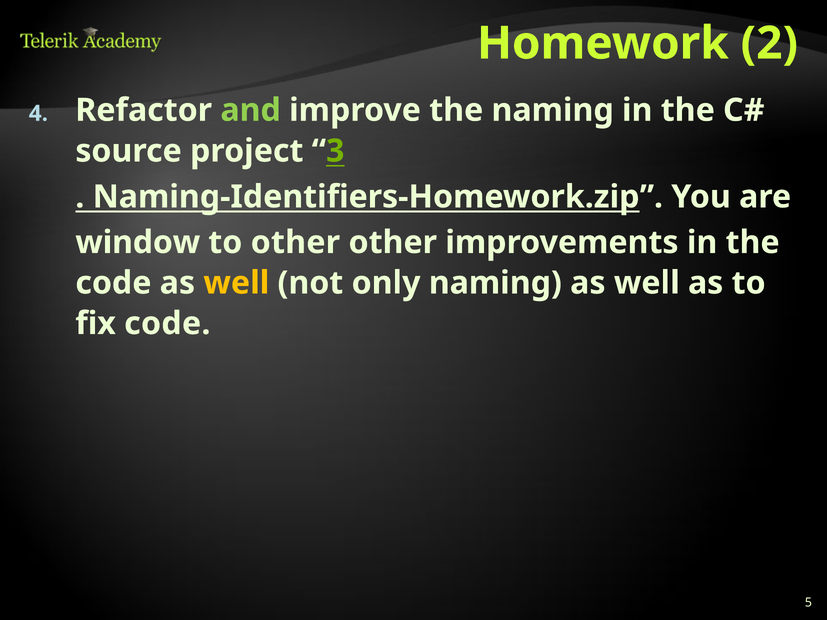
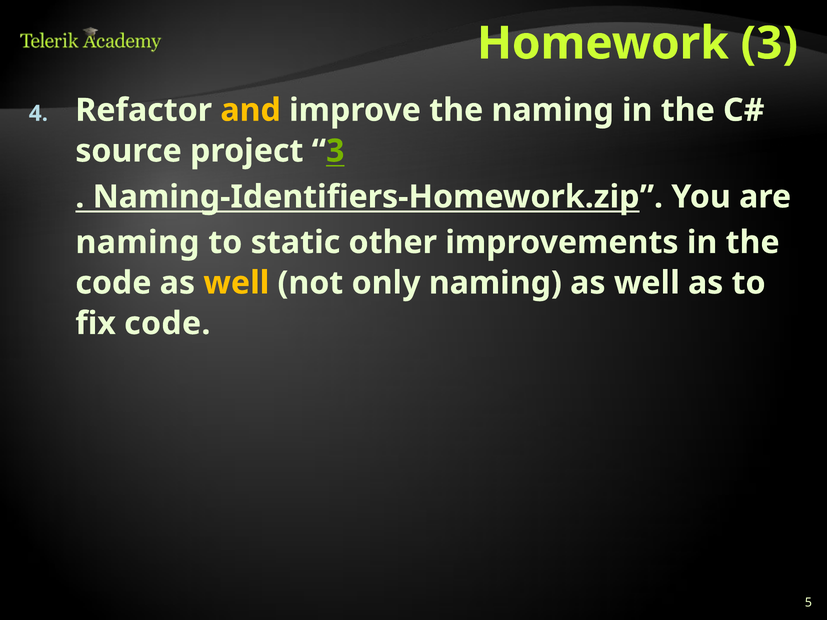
Homework 2: 2 -> 3 (769, 43)
and colour: light green -> yellow (251, 110)
window: window -> naming (138, 243)
to other: other -> static (295, 243)
